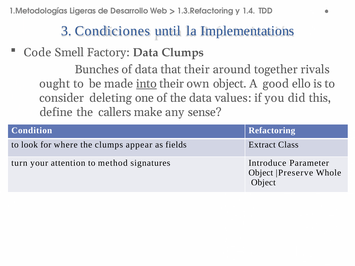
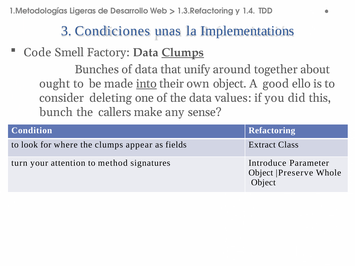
until: until -> unas (168, 31)
Clumps underline: none -> present (183, 53)
that their: their -> unify (197, 70)
rivals: rivals -> about (315, 70)
define: define -> bunch (56, 112)
